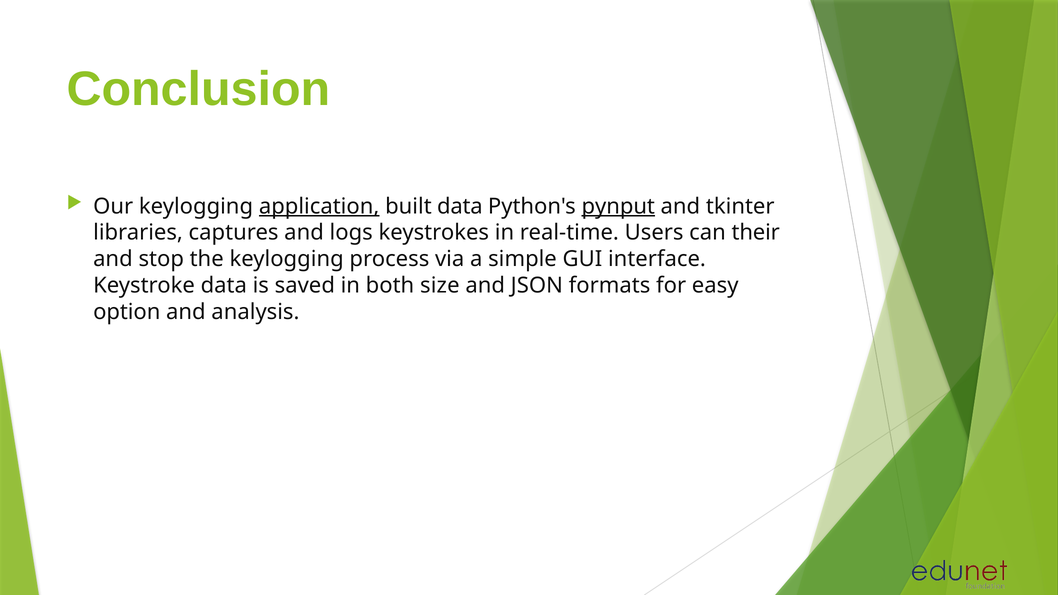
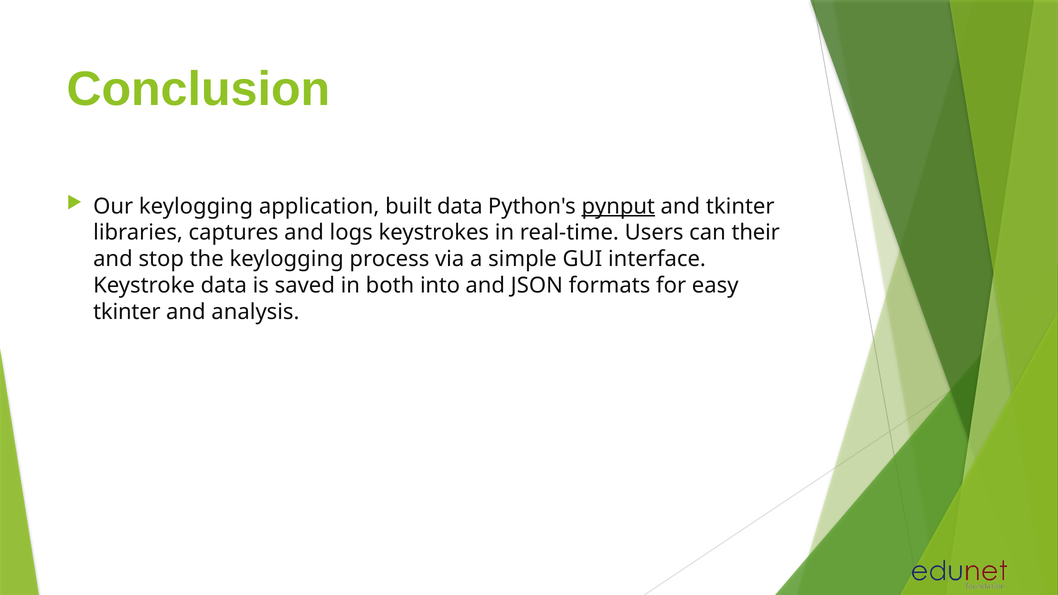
application underline: present -> none (319, 206)
size: size -> into (440, 286)
option: option -> tkinter (127, 312)
